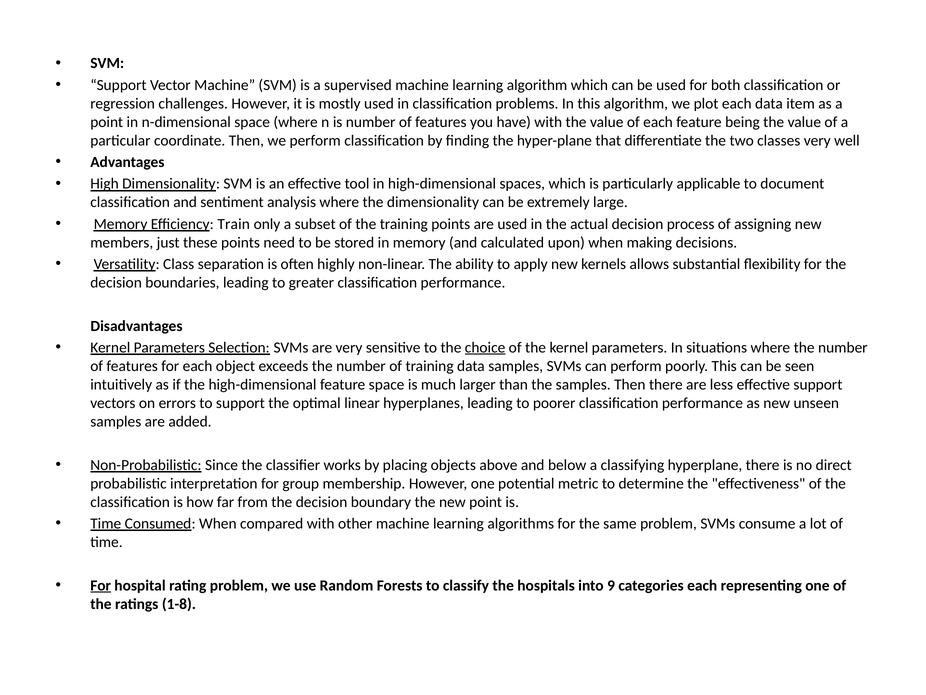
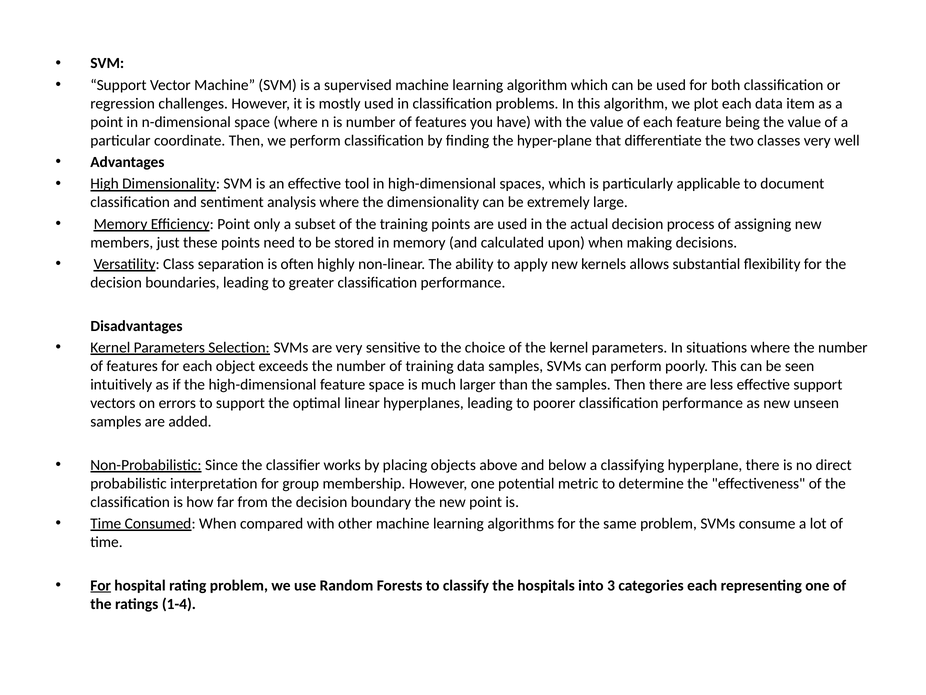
Efficiency Train: Train -> Point (234, 224)
choice underline: present -> none (485, 347)
9: 9 -> 3 (611, 585)
1-8: 1-8 -> 1-4 (179, 604)
